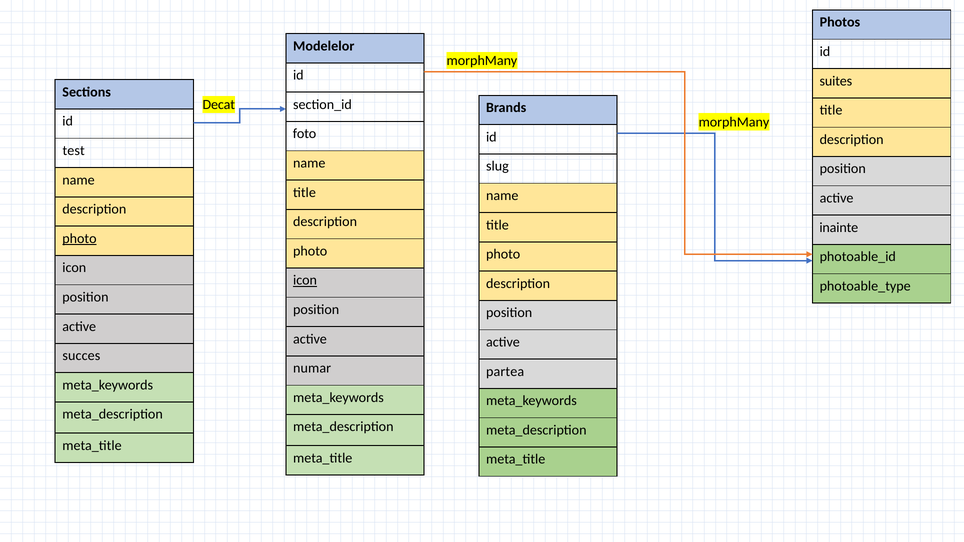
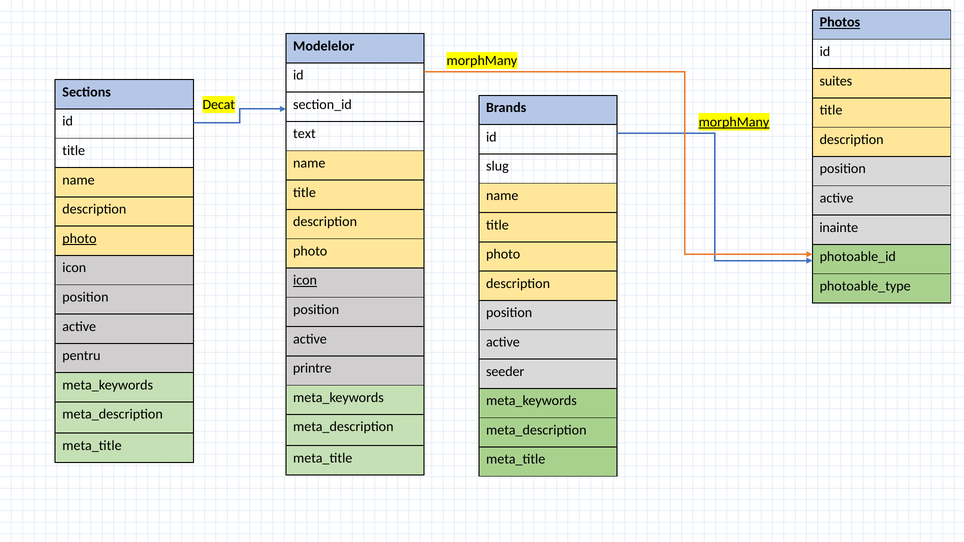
Photos underline: none -> present (840, 22)
morphMany underline: none -> present (734, 122)
foto: foto -> text (304, 134)
test: test -> title (74, 151)
succes: succes -> pentru (81, 356)
numar: numar -> printre (312, 368)
partea: partea -> seeder (505, 372)
